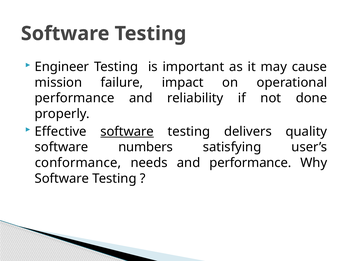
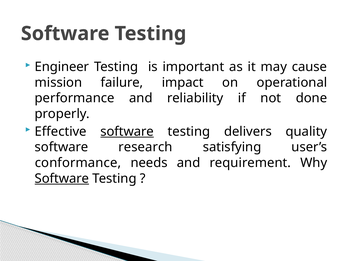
numbers: numbers -> research (145, 147)
and performance: performance -> requirement (250, 163)
Software underline: none -> present (62, 178)
